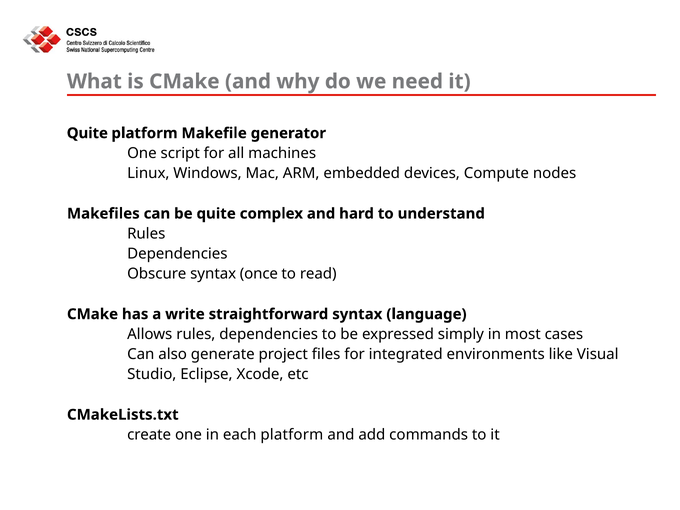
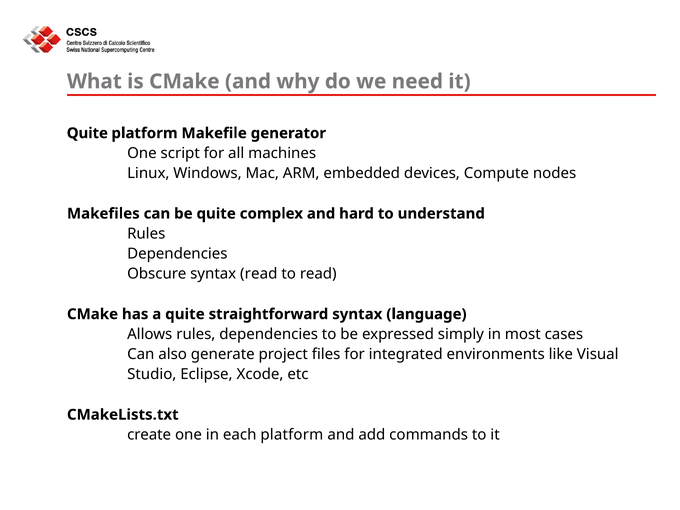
syntax once: once -> read (259, 274)
a write: write -> quite (185, 314)
